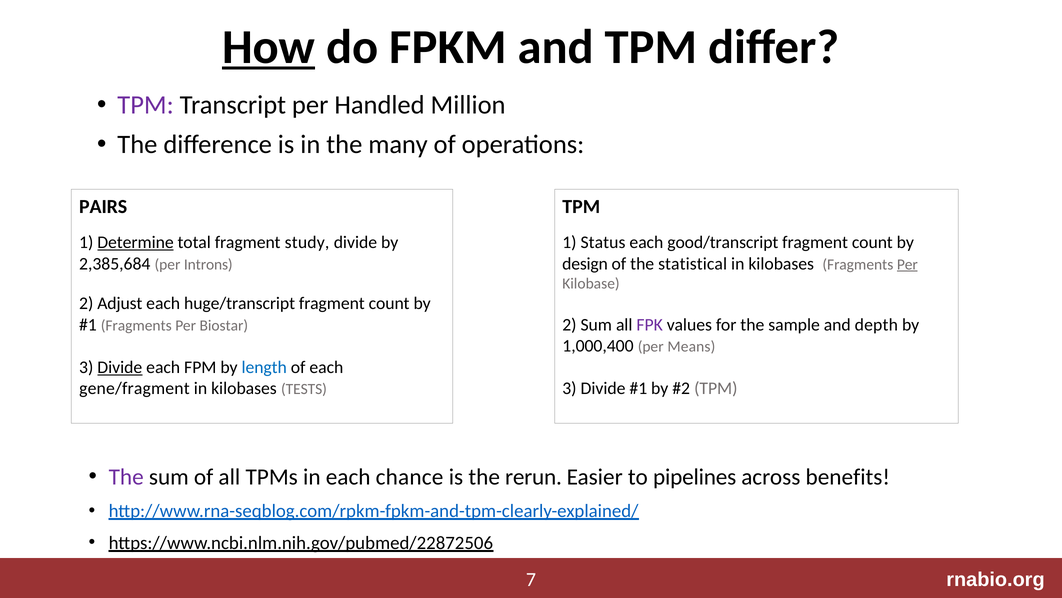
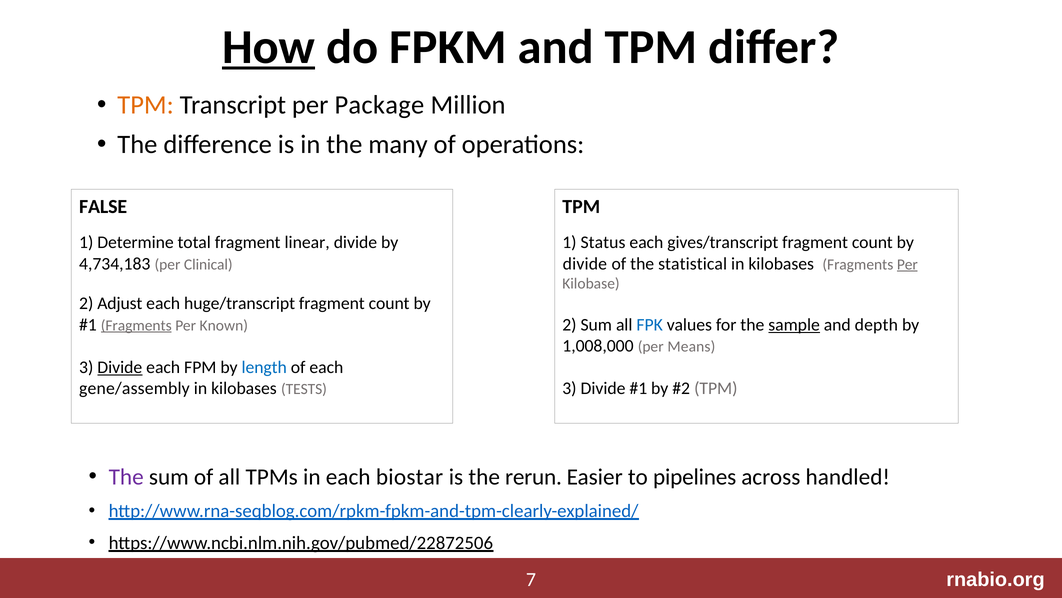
TPM colour: purple -> orange (146, 105)
Handled: Handled -> Package (379, 105)
PAIRS: PAIRS -> FALSE (103, 206)
Determine underline: present -> none (135, 242)
study: study -> linear (307, 242)
good/transcript: good/transcript -> gives/transcript (723, 242)
2,385,684: 2,385,684 -> 4,734,183 (115, 263)
Introns: Introns -> Clinical (208, 264)
design: design -> divide (585, 263)
Fragments underline: none -> present (136, 325)
Biostar: Biostar -> Known (224, 325)
FPK colour: purple -> blue (650, 324)
sample underline: none -> present (794, 324)
1,000,400: 1,000,400 -> 1,008,000 (598, 346)
gene/fragment: gene/fragment -> gene/assembly (134, 388)
chance: chance -> biostar (410, 476)
benefits: benefits -> handled (848, 476)
